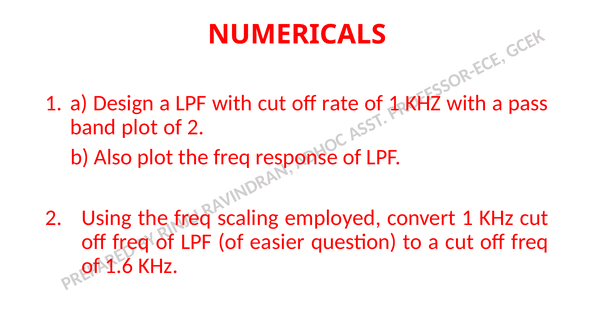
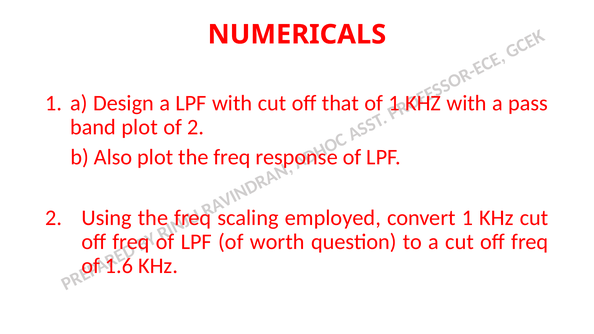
rate: rate -> that (340, 103)
easier: easier -> worth (277, 242)
